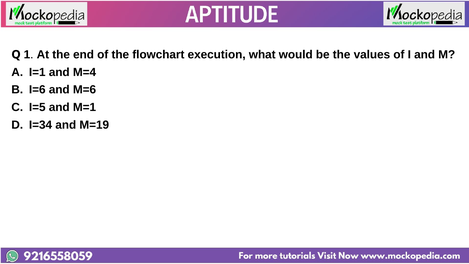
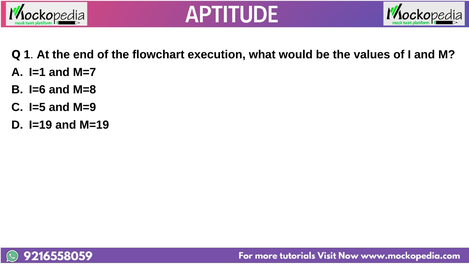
M=4: M=4 -> M=7 (84, 72)
M=6: M=6 -> M=8 (84, 90)
M=1: M=1 -> M=9 (84, 107)
I=34: I=34 -> I=19 (41, 125)
